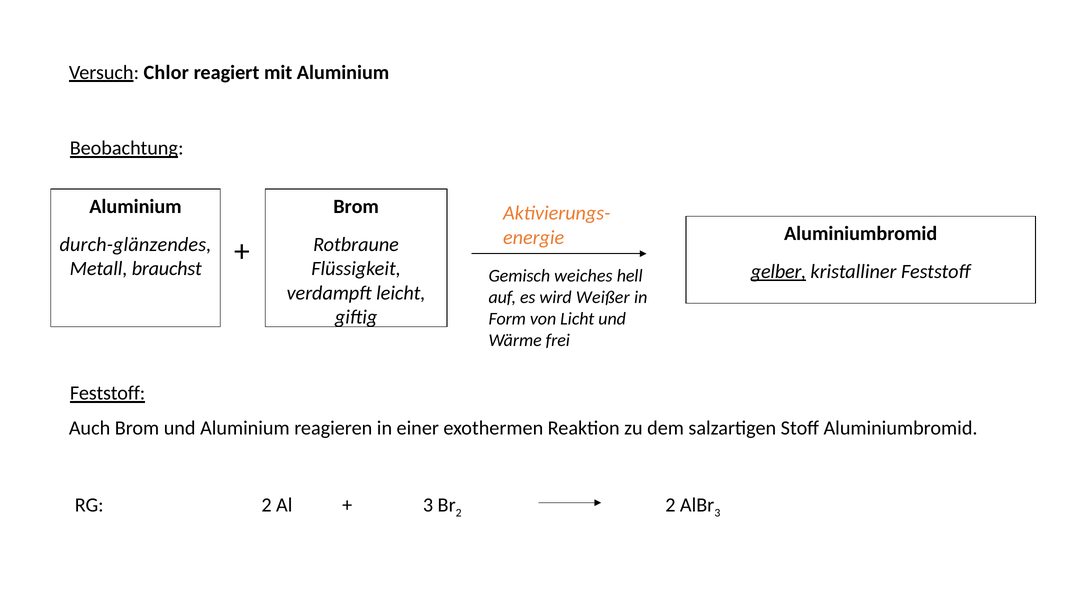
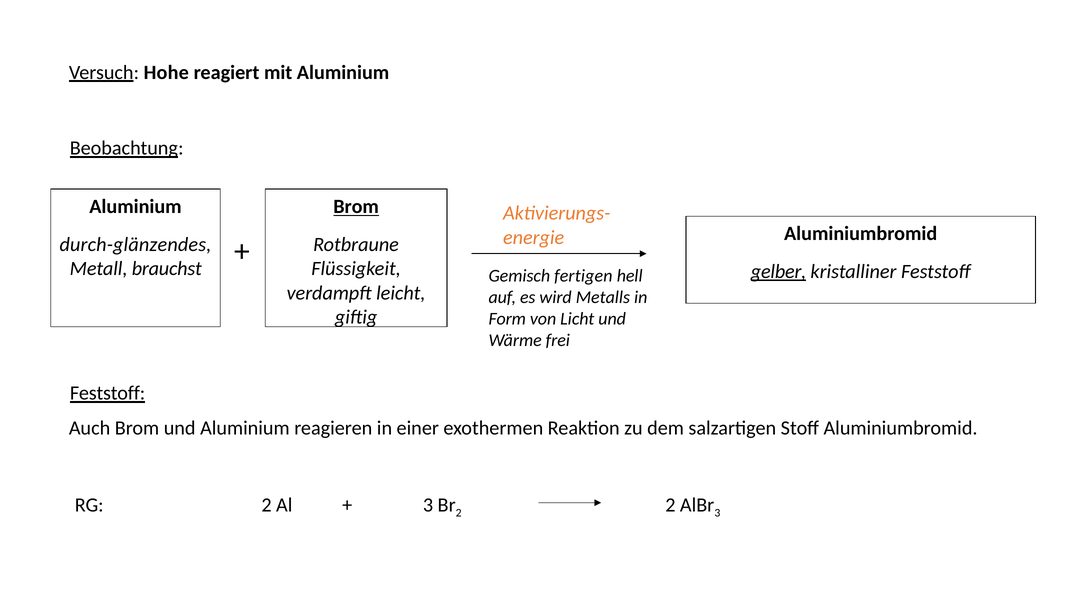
Chlor: Chlor -> Hohe (166, 72)
Brom underline: none -> present (356, 207)
weiches: weiches -> fertigen (583, 276)
Weißer: Weißer -> Metalls (603, 297)
